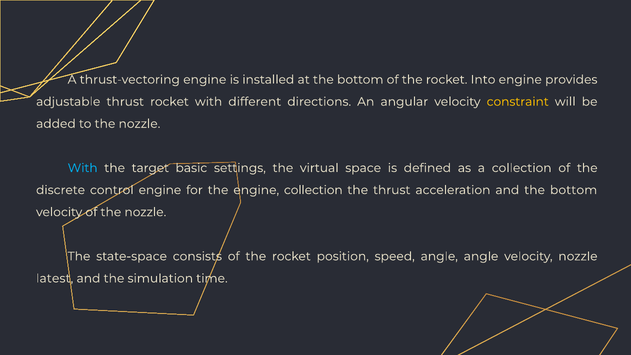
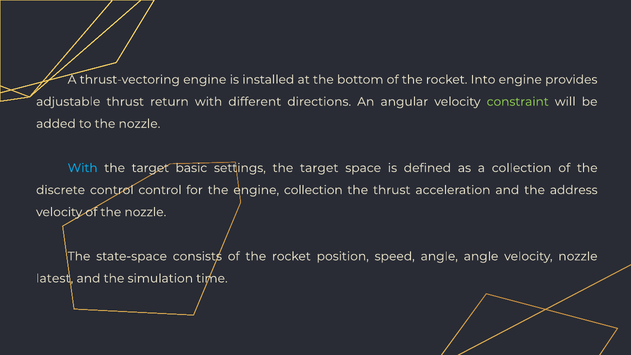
thrust rocket: rocket -> return (169, 102)
constraint colour: yellow -> light green (518, 102)
settings the virtual: virtual -> target (319, 168)
control engine: engine -> control (160, 190)
and the bottom: bottom -> address (574, 190)
